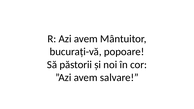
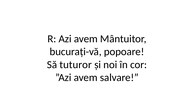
păstorii: păstorii -> tuturor (76, 65)
